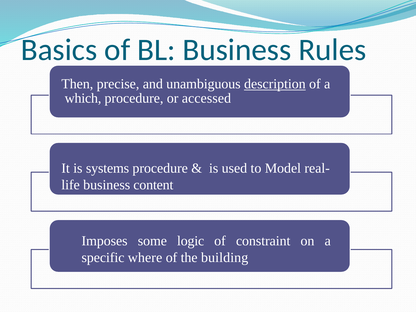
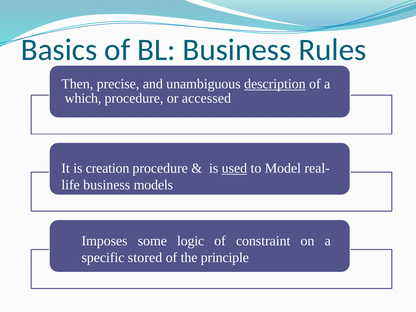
systems: systems -> creation (108, 168)
used underline: none -> present (234, 168)
content: content -> models (153, 185)
where: where -> stored (145, 257)
building: building -> principle (225, 257)
